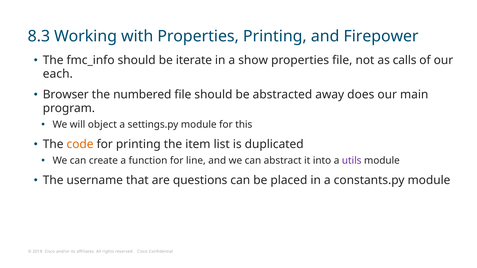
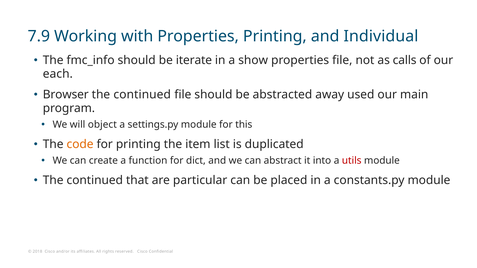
8.3: 8.3 -> 7.9 (39, 36)
Firepower: Firepower -> Individual (381, 36)
numbered: numbered -> continued (142, 95)
does: does -> used (361, 95)
line: line -> dict (196, 161)
utils colour: purple -> red (352, 161)
username: username -> continued (95, 180)
questions: questions -> particular (200, 180)
